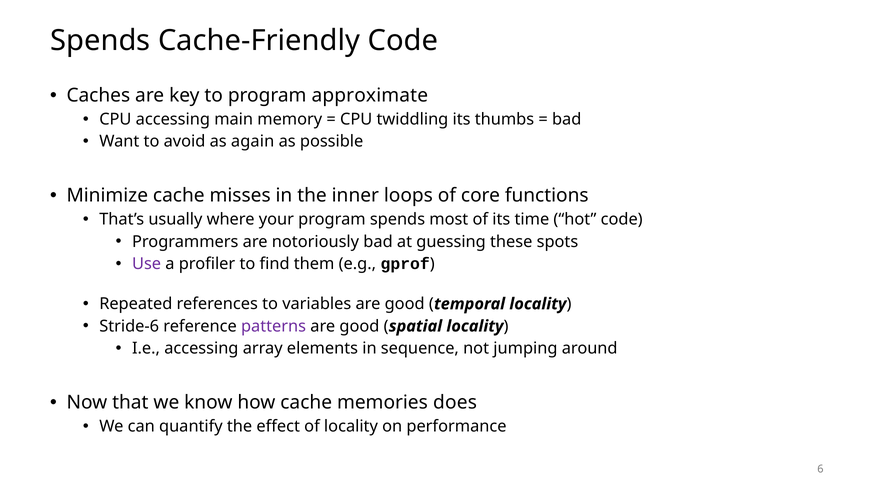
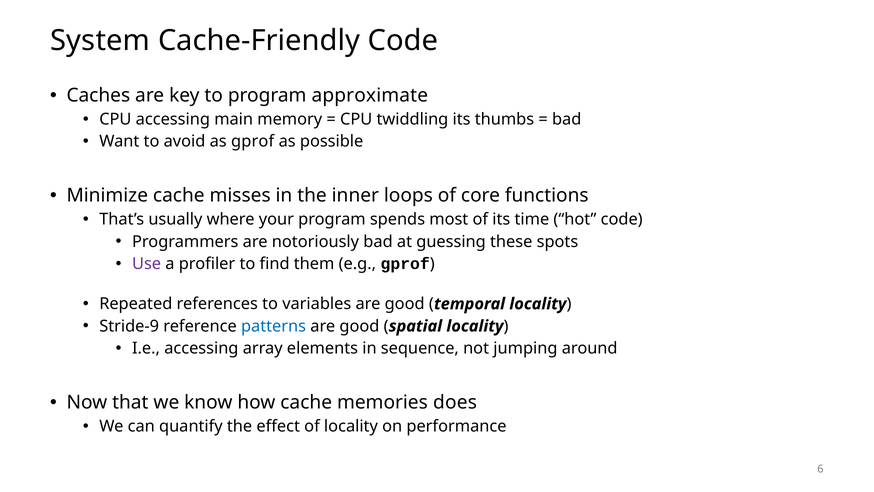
Spends: Spends -> System (100, 41)
as again: again -> gprof (253, 141)
Stride-6: Stride-6 -> Stride-9 (129, 326)
patterns colour: purple -> blue (274, 326)
